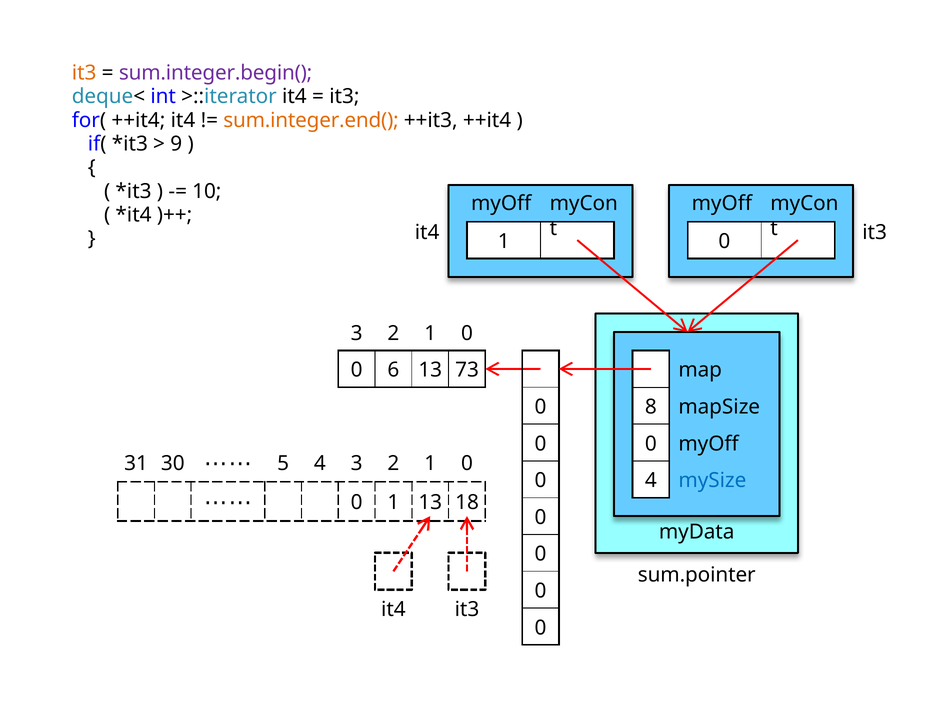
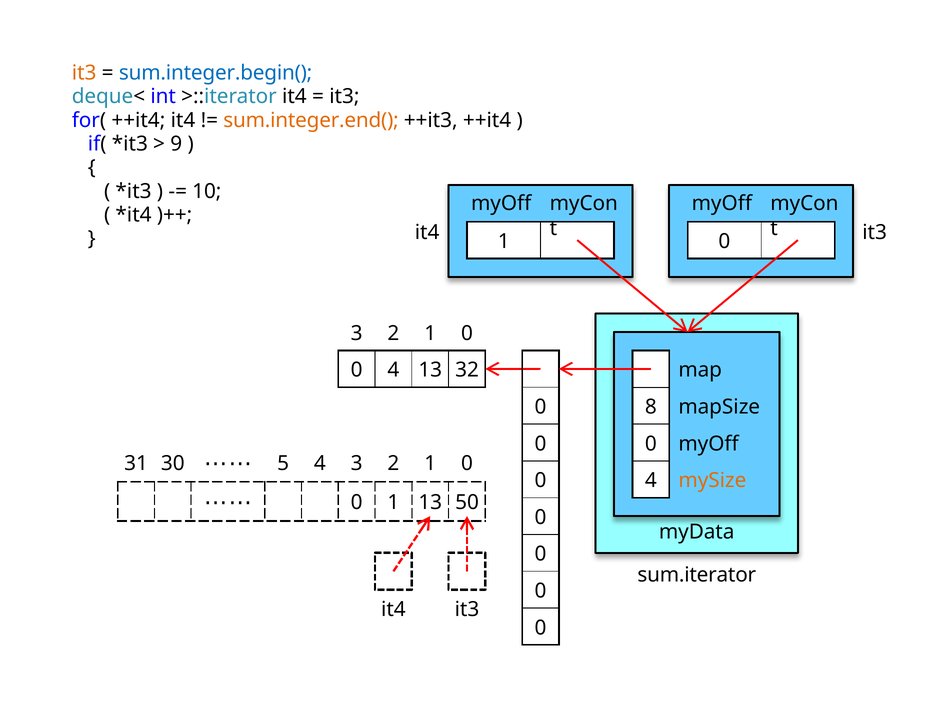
sum.integer.begin( colour: purple -> blue (216, 73)
0 6: 6 -> 4 (393, 370)
73: 73 -> 32 (467, 370)
mySize colour: blue -> orange (712, 480)
18: 18 -> 50 (467, 502)
sum.pointer: sum.pointer -> sum.iterator (697, 575)
